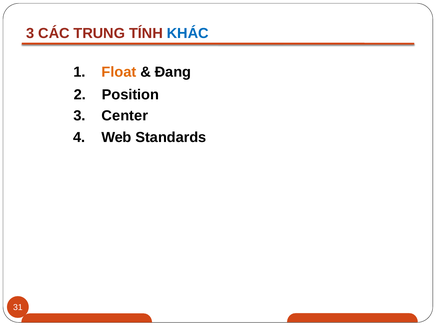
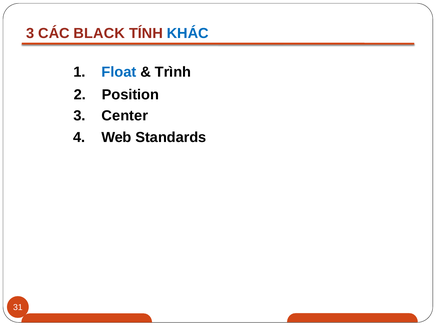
TRUNG: TRUNG -> BLACK (99, 33)
Float colour: orange -> blue (119, 72)
Đang: Đang -> Trình (173, 72)
